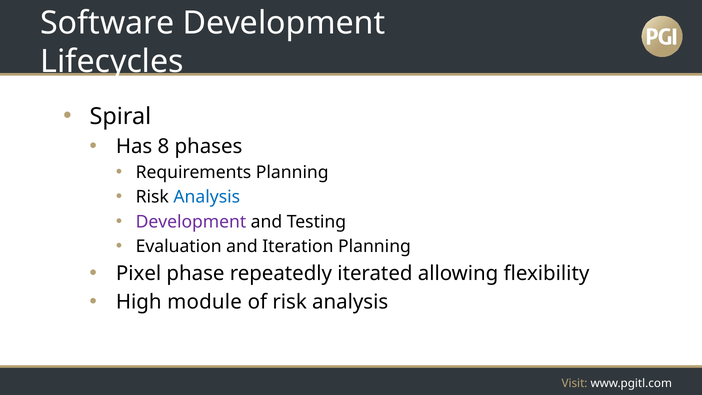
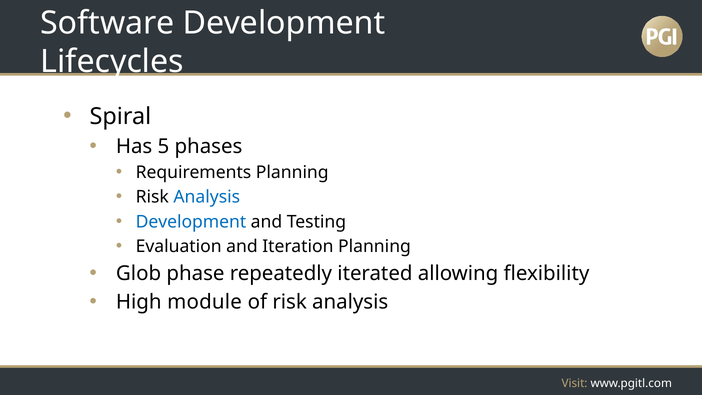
8: 8 -> 5 (163, 146)
Development colour: purple -> blue (191, 222)
Pixel: Pixel -> Glob (139, 273)
